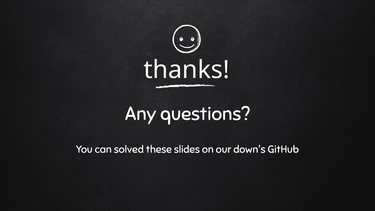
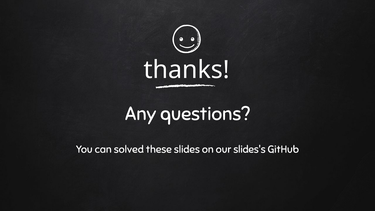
down's: down's -> slides's (250, 149)
